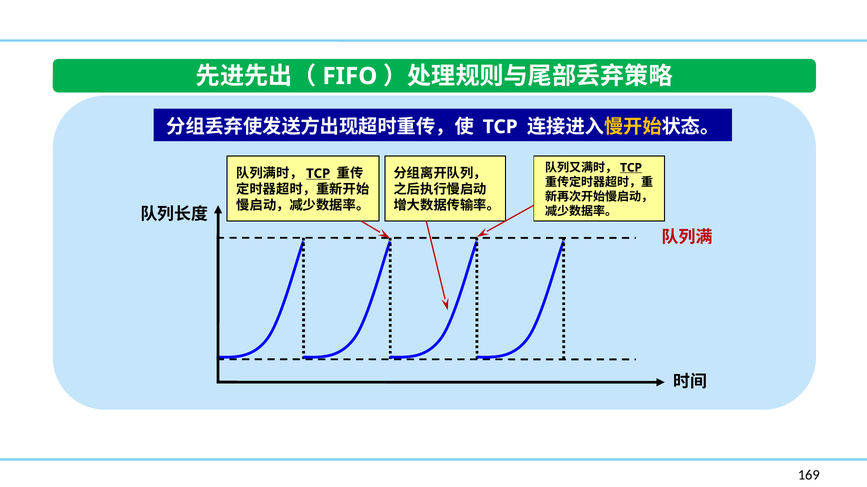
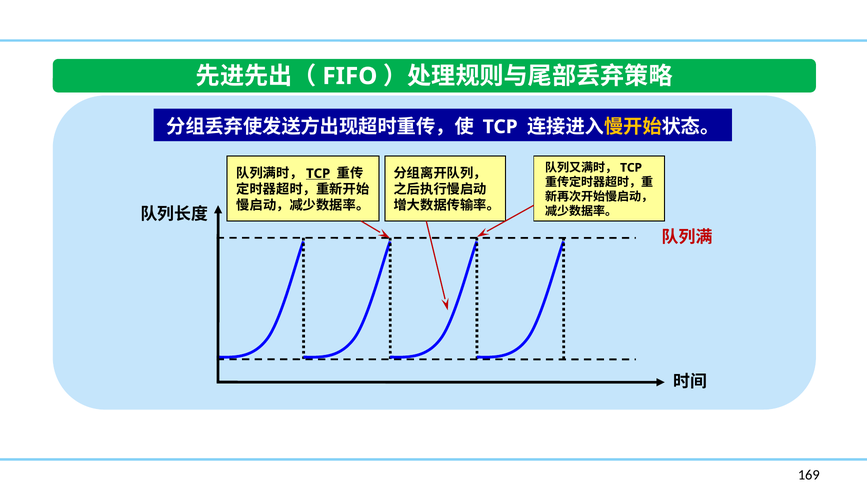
TCP underline: present -> none (631, 168)
